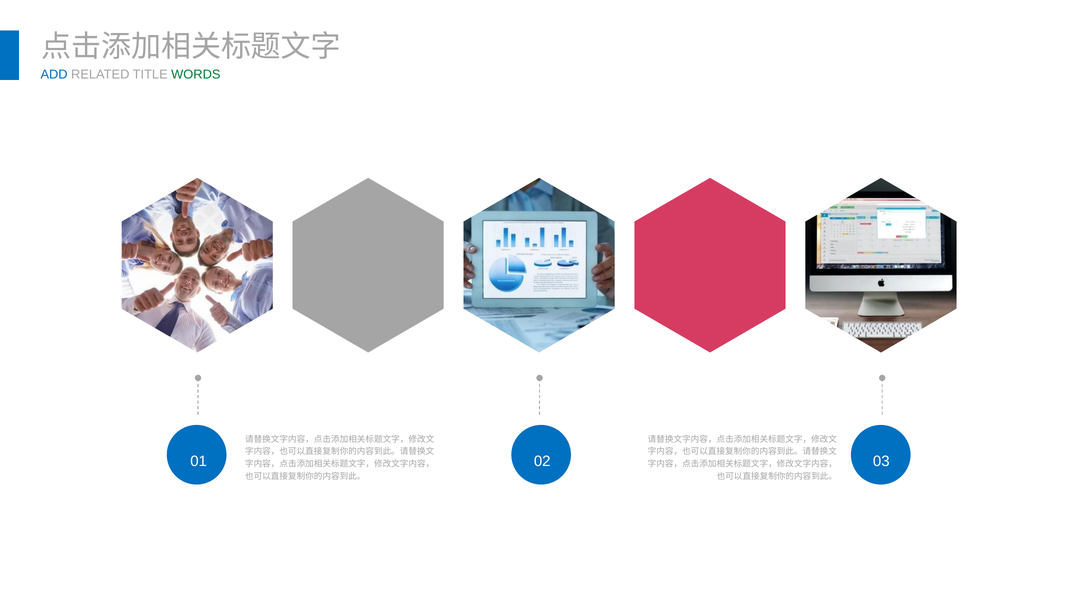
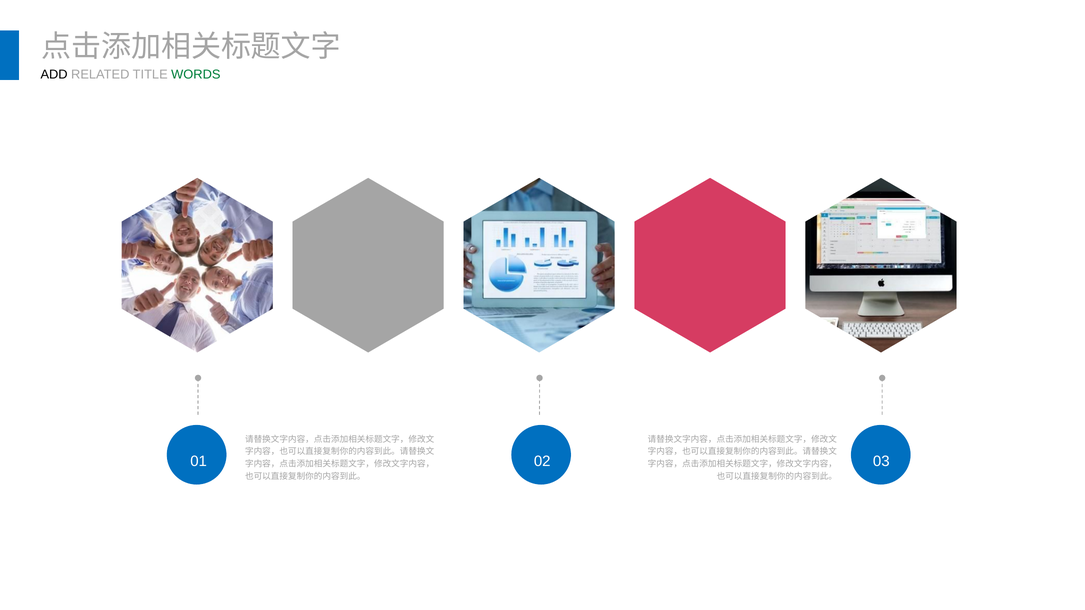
ADD colour: blue -> black (54, 74)
